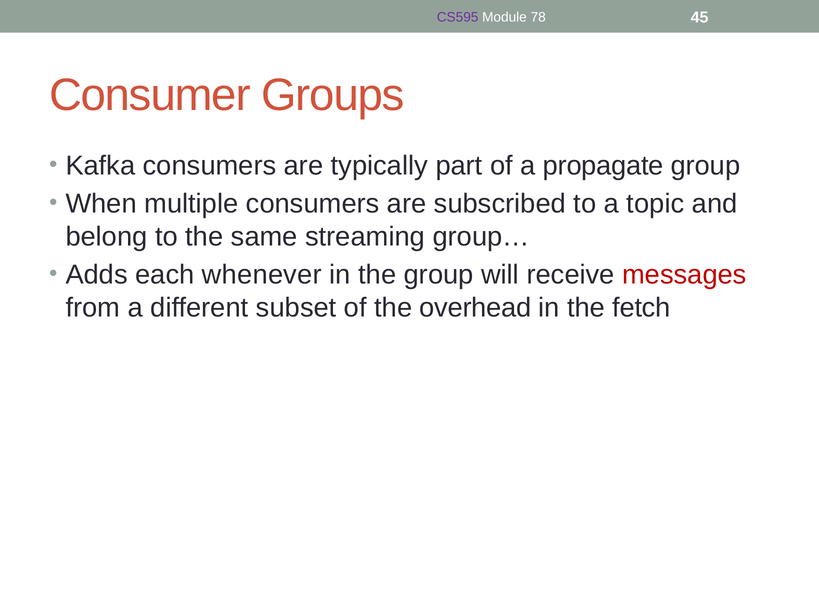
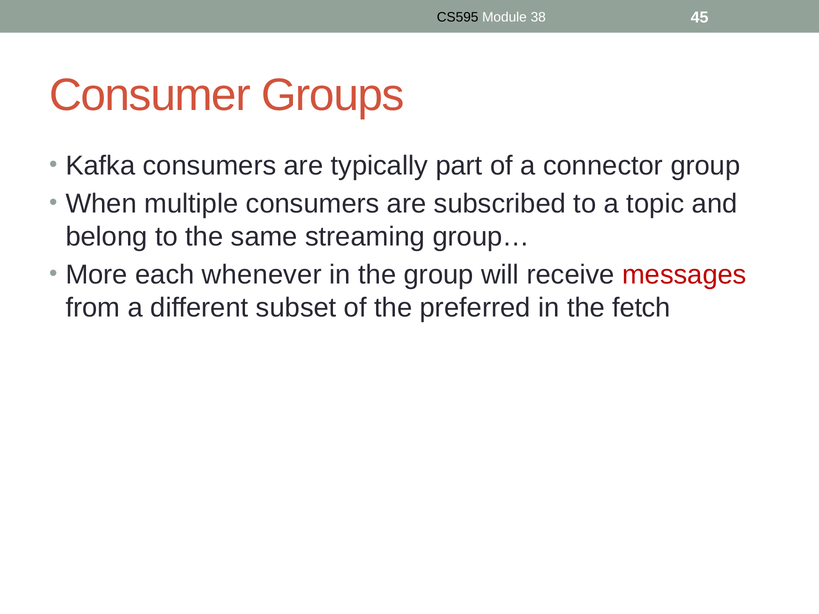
CS595 colour: purple -> black (458, 17)
78: 78 -> 38 (538, 17)
propagate: propagate -> connector (603, 166)
Adds: Adds -> More (97, 275)
overhead: overhead -> preferred (475, 308)
